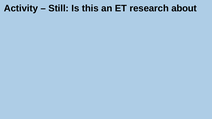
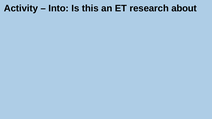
Still: Still -> Into (59, 8)
